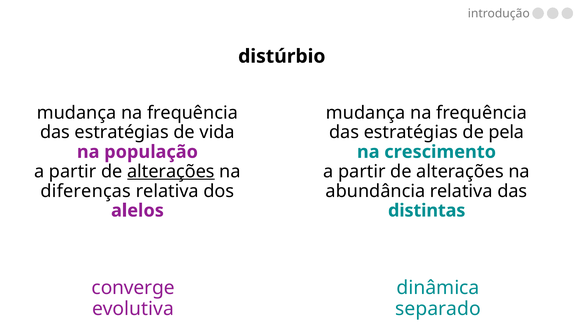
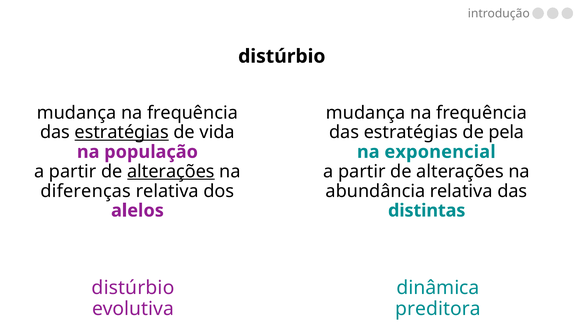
estratégias underline: none -> present (122, 132)
crescimento: crescimento -> exponencial (440, 152)
converge: converge -> distúrbio (133, 288)
separado: separado -> preditora (438, 309)
